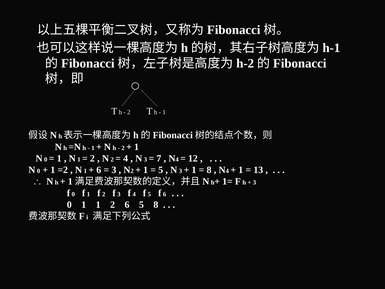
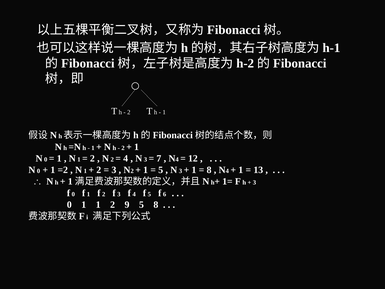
6: 6 -> 2 (99, 170)
2 6: 6 -> 9 (127, 204)
